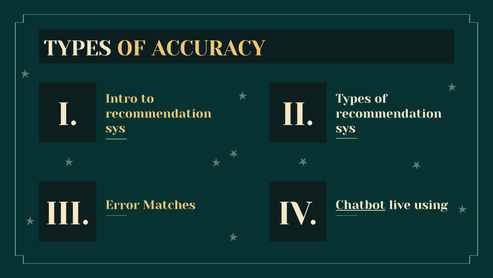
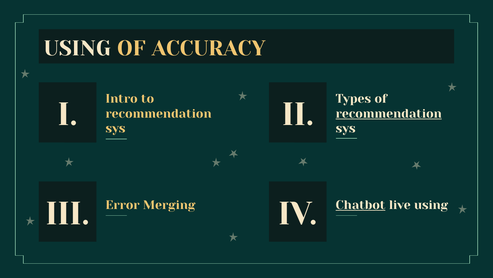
TYPES: TYPES -> USING (77, 48)
recommendation underline: none -> present (389, 113)
Matches: Matches -> Merging (169, 205)
